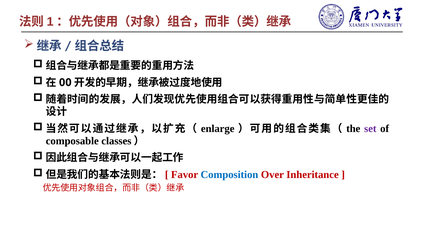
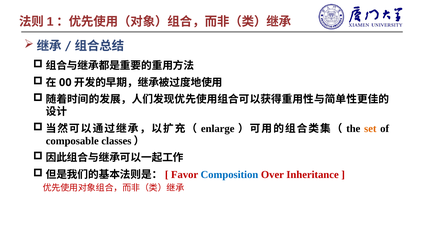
set colour: purple -> orange (370, 128)
